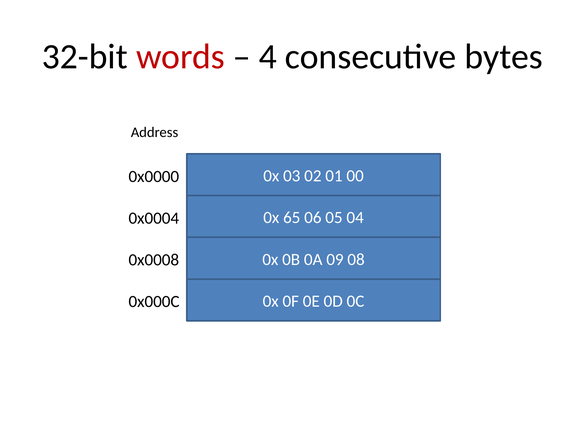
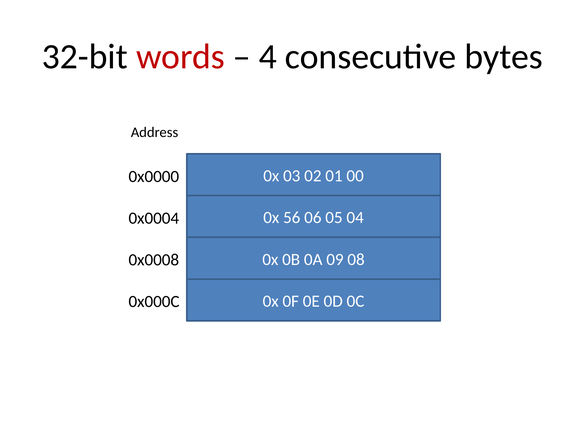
65: 65 -> 56 (292, 218)
